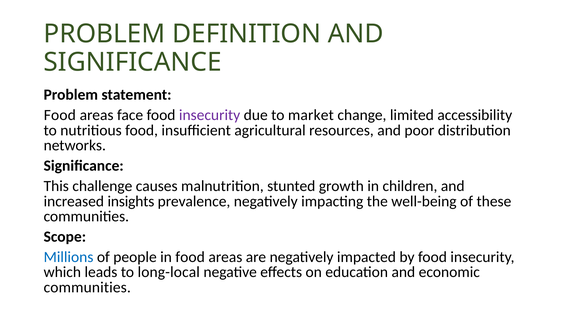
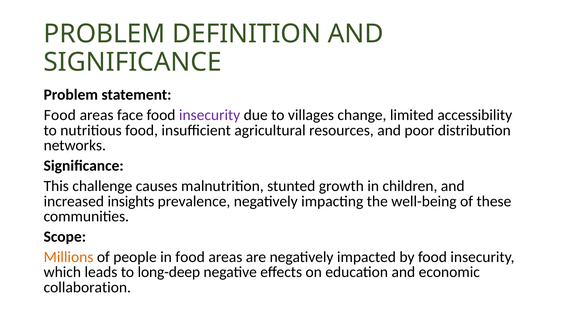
market: market -> villages (311, 115)
Millions colour: blue -> orange (69, 257)
long-local: long-local -> long-deep (169, 272)
communities: communities -> collaboration (87, 287)
